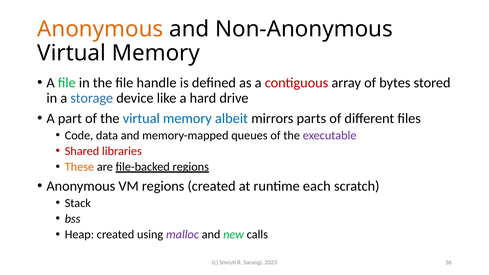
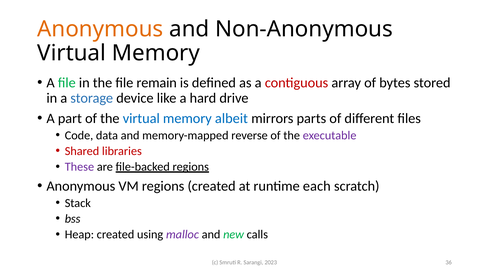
handle: handle -> remain (157, 83)
queues: queues -> reverse (250, 135)
These colour: orange -> purple (79, 167)
